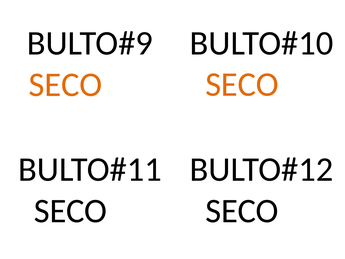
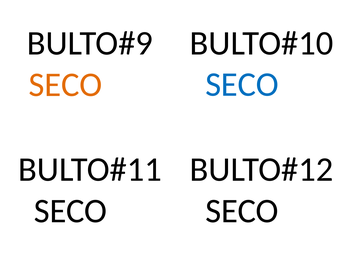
SECO colour: orange -> blue (242, 84)
